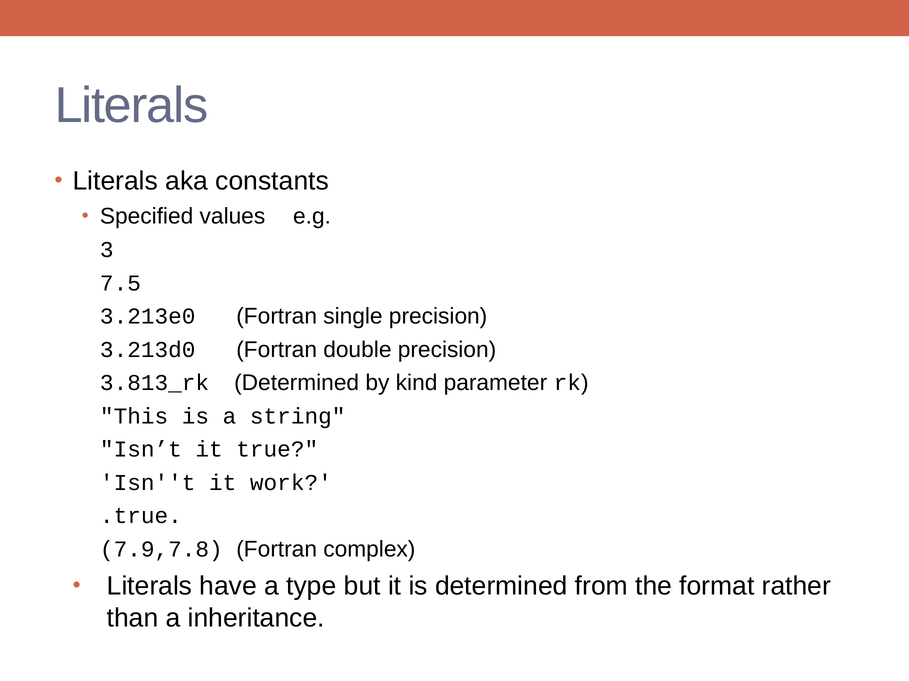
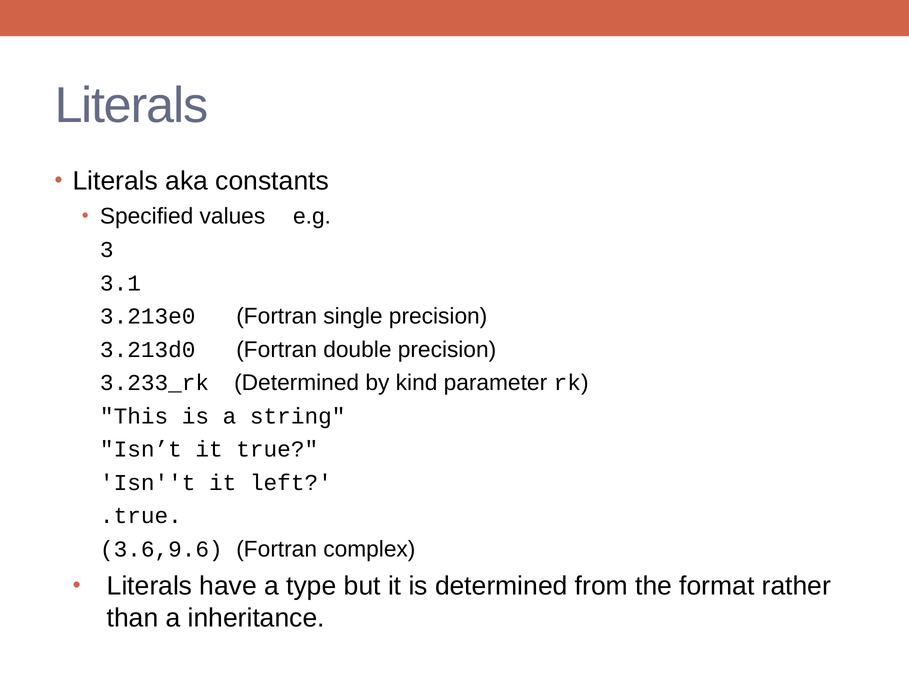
7.5: 7.5 -> 3.1 (120, 283)
3.813_rk: 3.813_rk -> 3.233_rk (155, 383)
work: work -> left (291, 483)
7.9,7.8: 7.9,7.8 -> 3.6,9.6 (161, 550)
